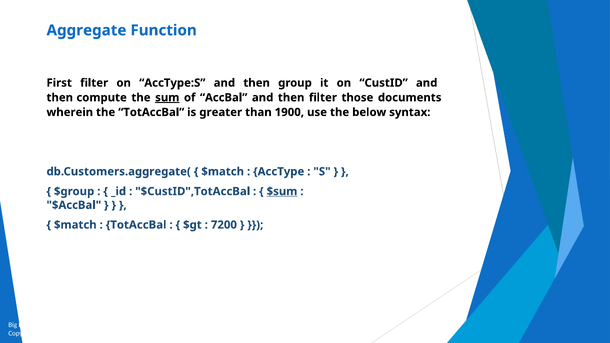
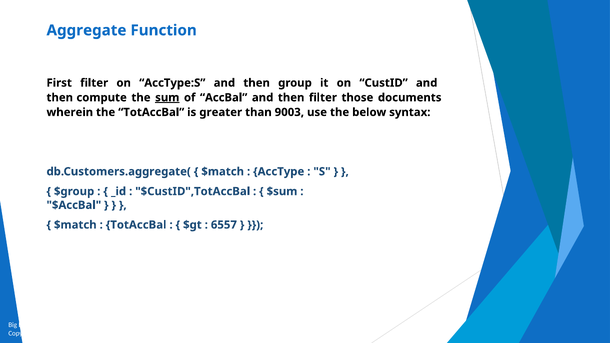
1900: 1900 -> 9003 (289, 112)
$sum underline: present -> none (282, 191)
7200: 7200 -> 6557 (224, 225)
